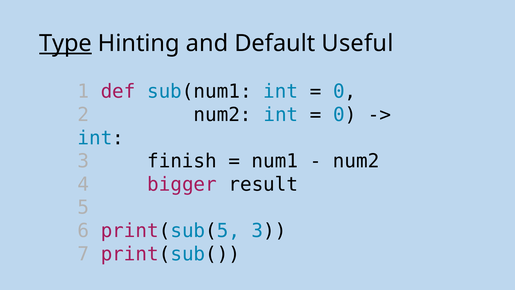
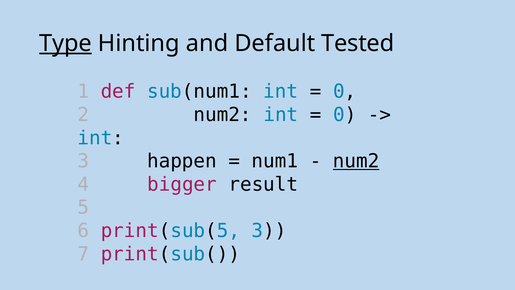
Useful: Useful -> Tested (358, 43)
finish: finish -> happen (182, 161)
num2 underline: none -> present (356, 161)
